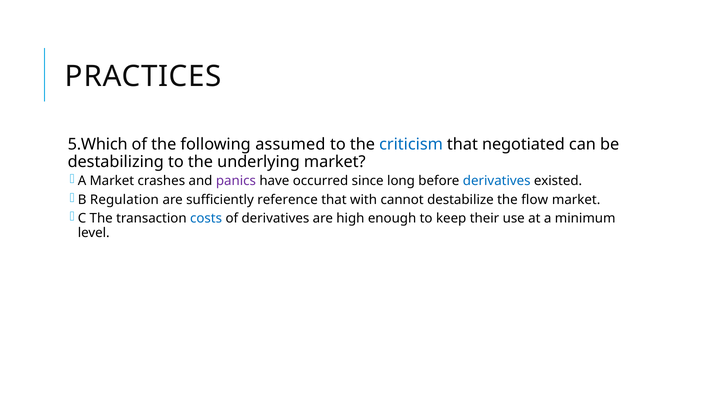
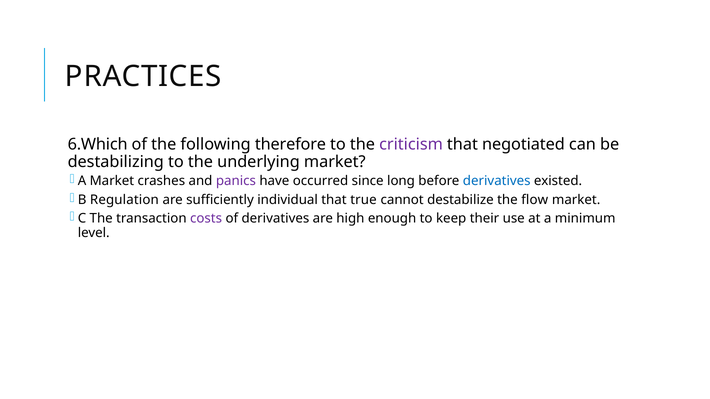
5.Which: 5.Which -> 6.Which (98, 144)
assumed: assumed -> therefore (290, 144)
criticism colour: blue -> purple (411, 144)
reference: reference -> individual (288, 200)
with: with -> true (363, 200)
costs colour: blue -> purple (206, 219)
